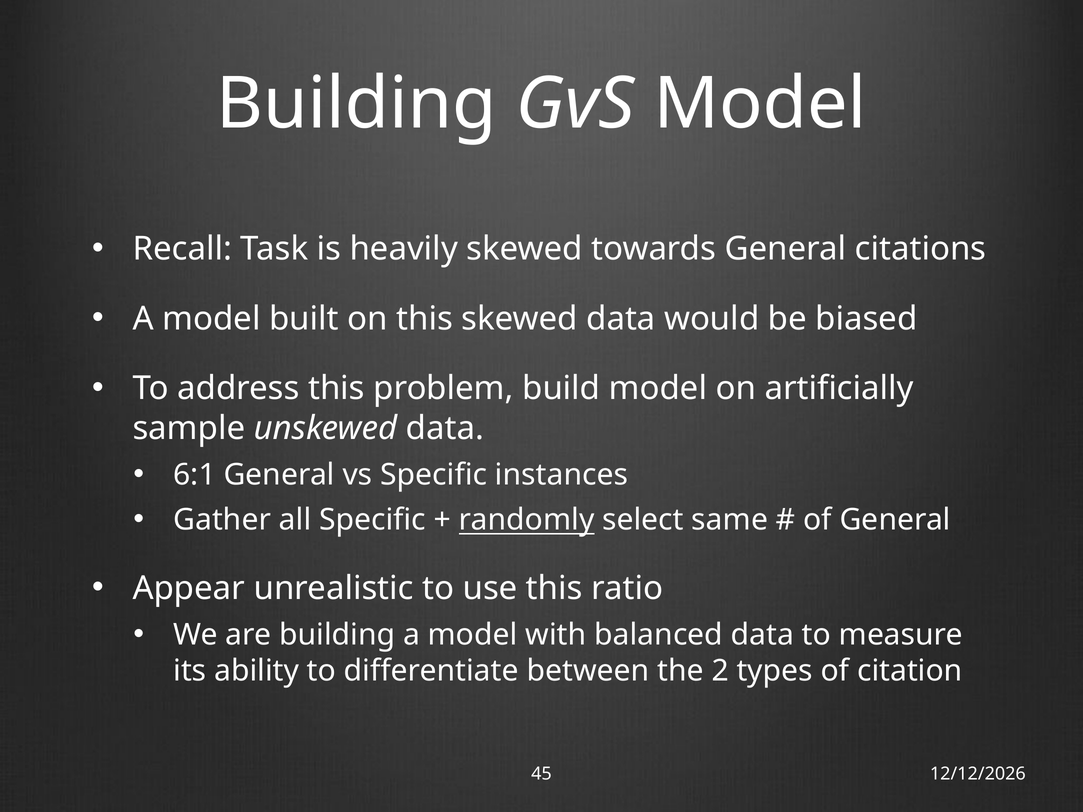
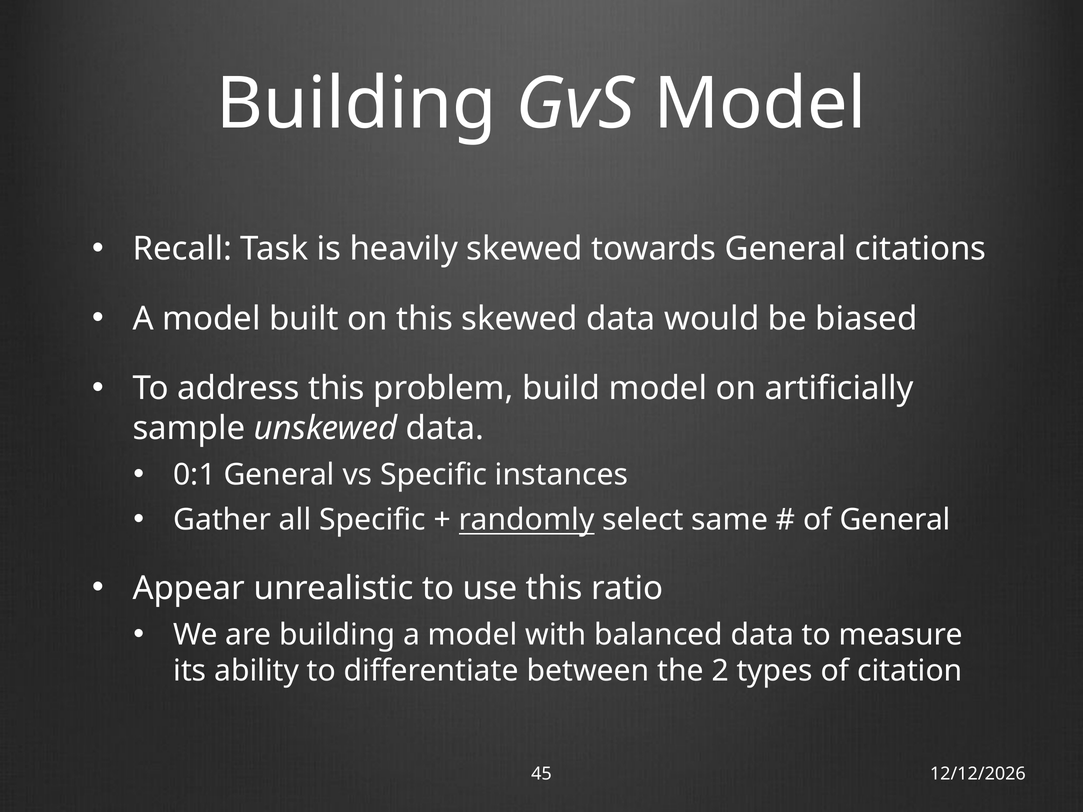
6:1: 6:1 -> 0:1 (195, 475)
